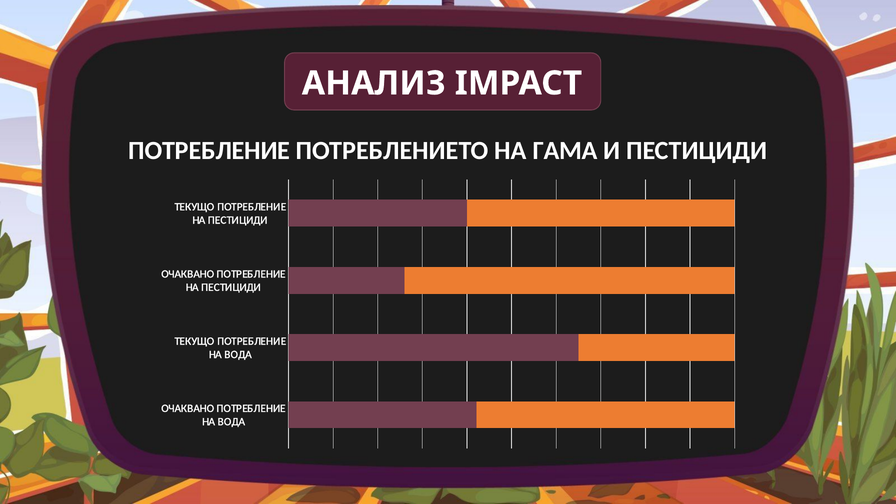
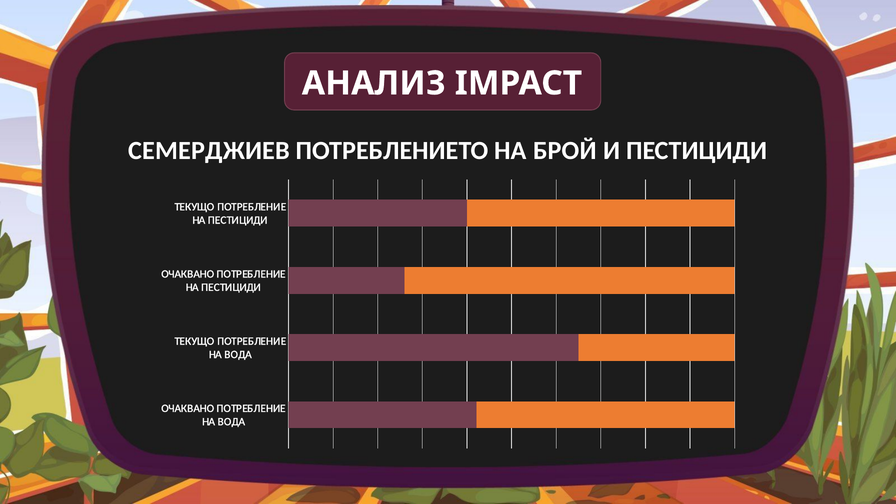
ПОТРЕБЛЕНИЕ: ПОТРЕБЛЕНИЕ -> СЕМЕРДЖИЕВ (209, 151)
ГАМА: ГАМА -> БРОЙ (565, 151)
